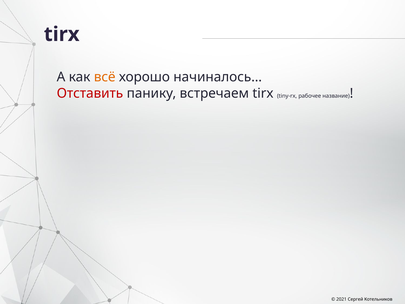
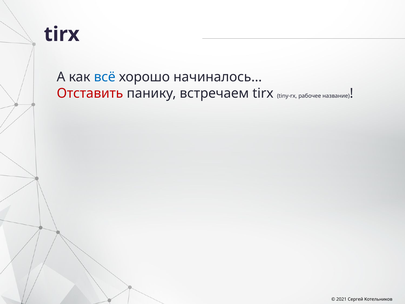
всё colour: orange -> blue (105, 77)
